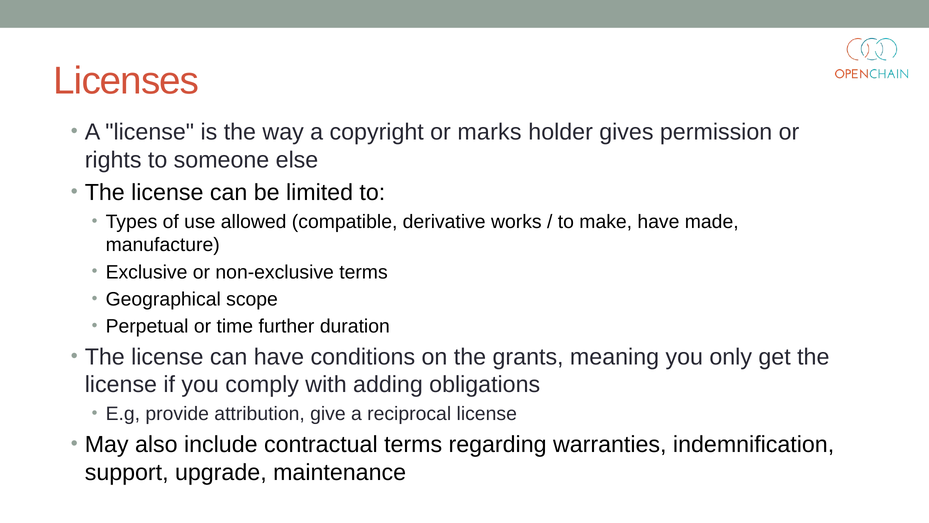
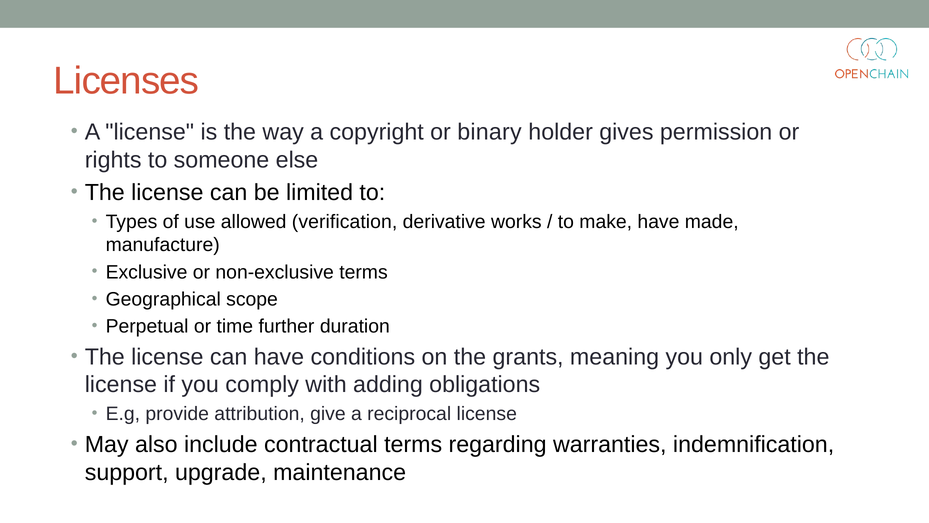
marks: marks -> binary (490, 132)
compatible: compatible -> verification (345, 222)
